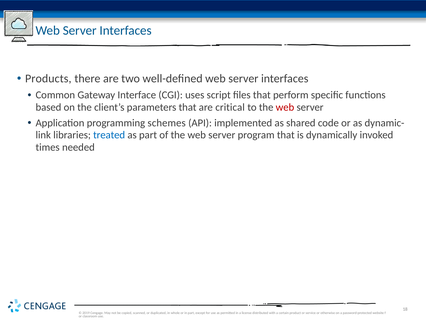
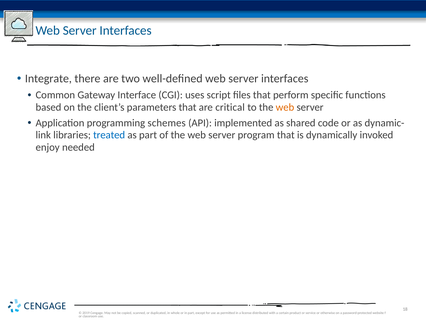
Products: Products -> Integrate (48, 79)
web colour: red -> orange (285, 107)
times: times -> enjoy (48, 147)
